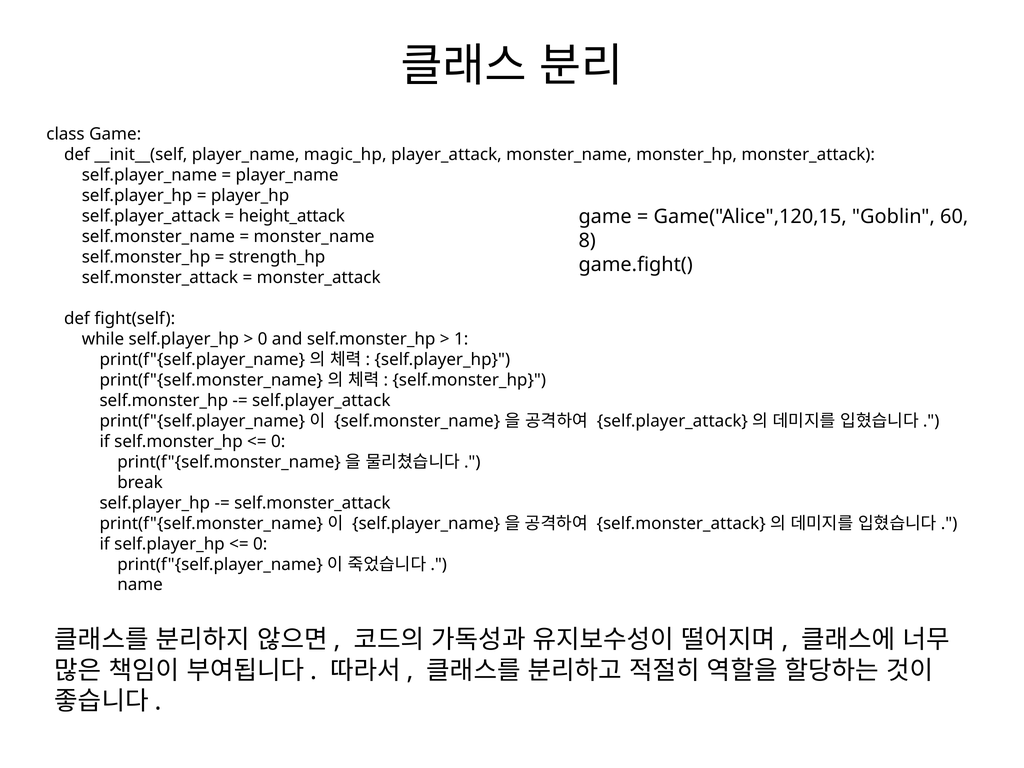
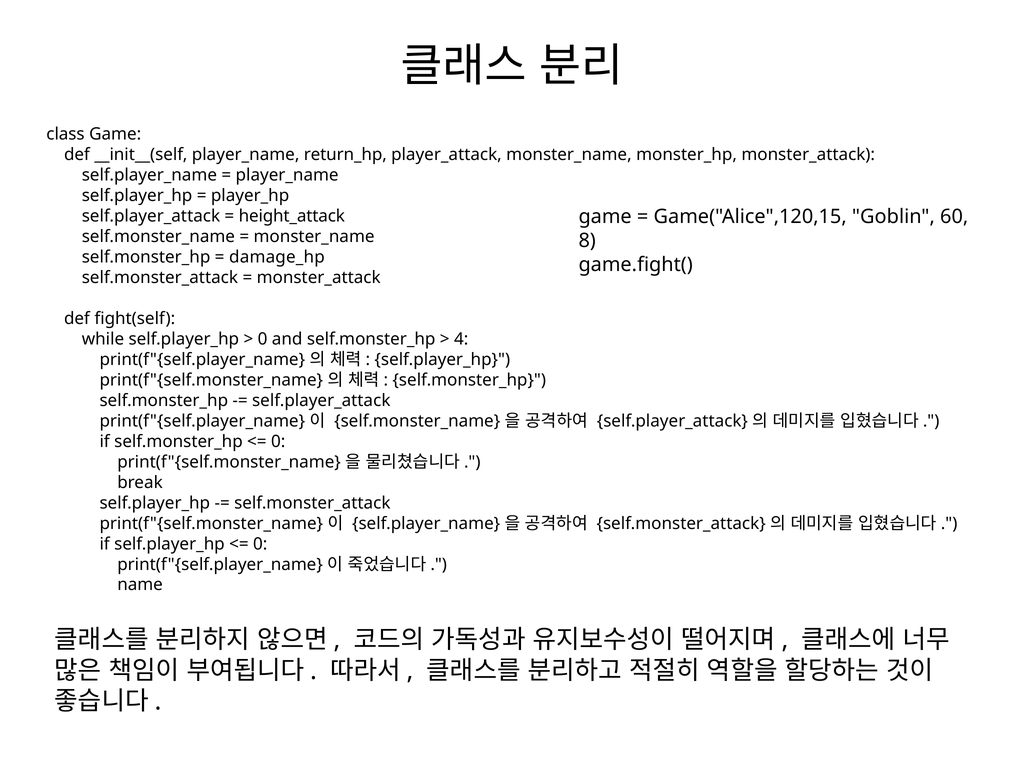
magic_hp: magic_hp -> return_hp (345, 155)
strength_hp: strength_hp -> damage_hp (277, 257)
1: 1 -> 4 (461, 339)
